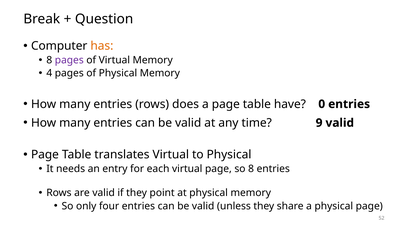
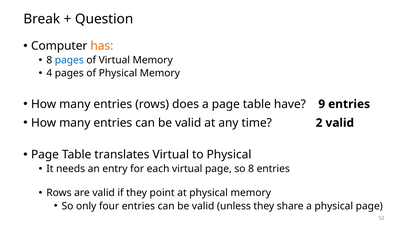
pages colour: purple -> blue (69, 60)
0: 0 -> 9 (322, 104)
9: 9 -> 2 (319, 123)
